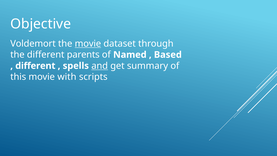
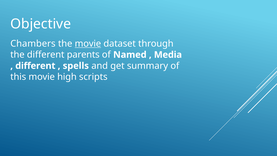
Voldemort: Voldemort -> Chambers (33, 44)
Based: Based -> Media (168, 55)
and underline: present -> none (100, 66)
with: with -> high (67, 77)
